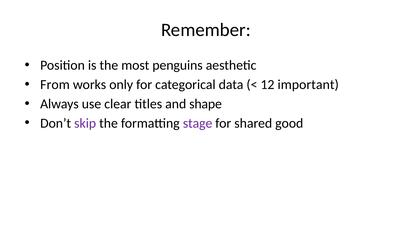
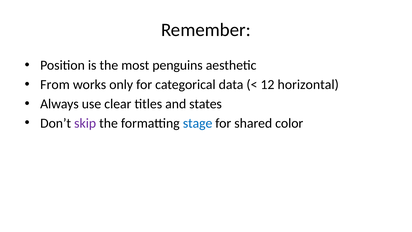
important: important -> horizontal (308, 85)
shape: shape -> states (206, 104)
stage colour: purple -> blue (198, 123)
good: good -> color (289, 123)
